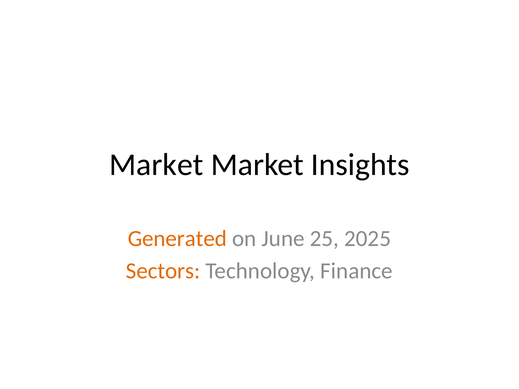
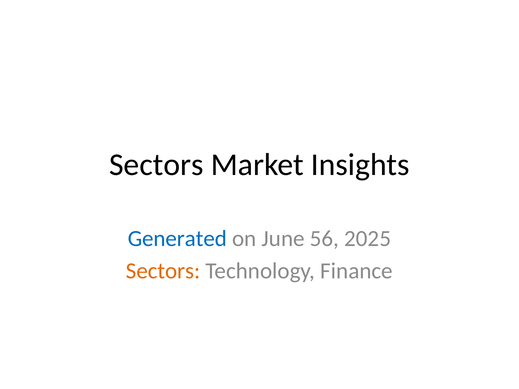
Market: Market -> Sectors (156, 165)
Generated colour: orange -> blue (177, 239)
25: 25 -> 56 (324, 239)
